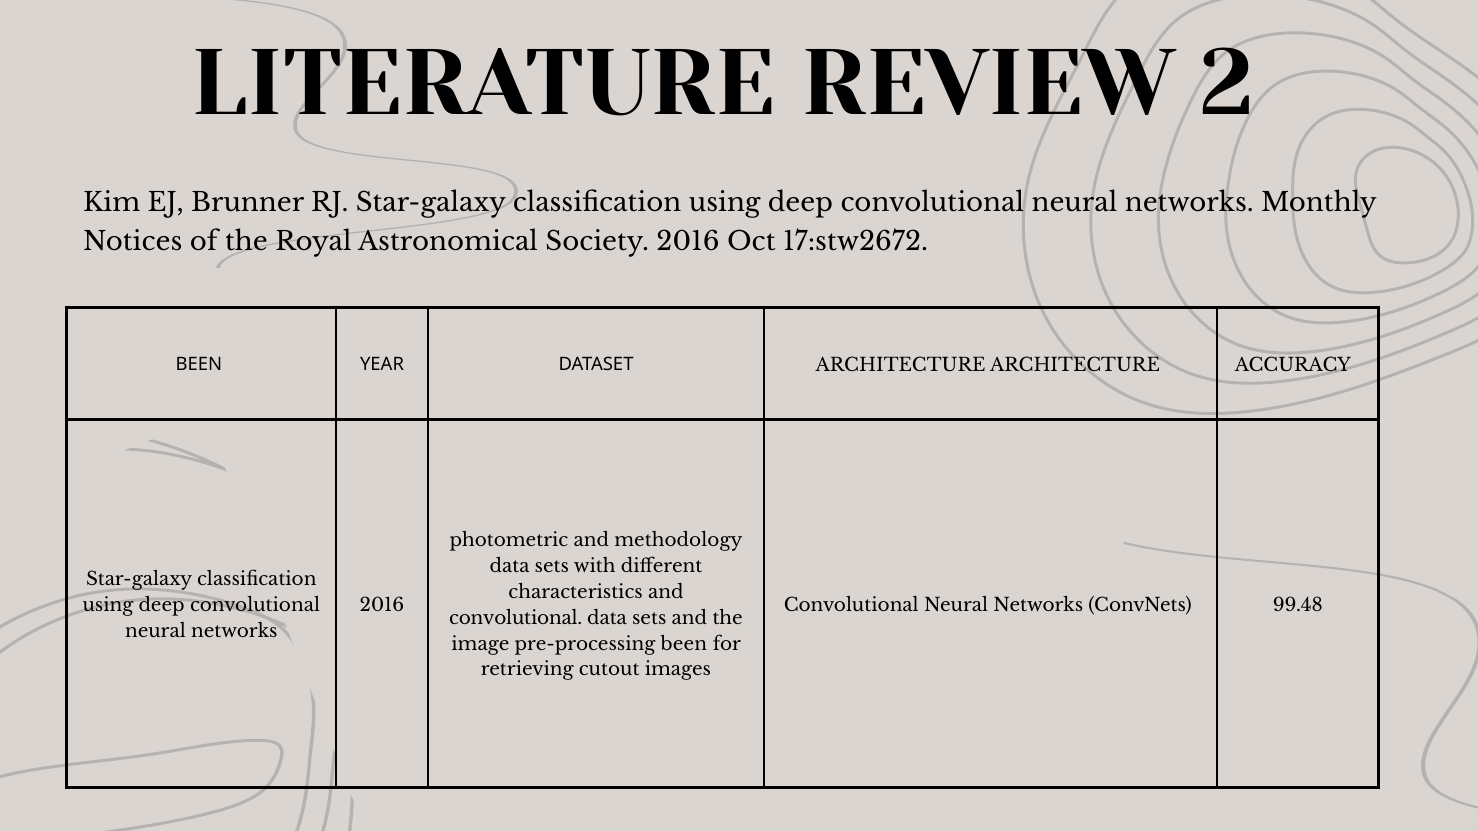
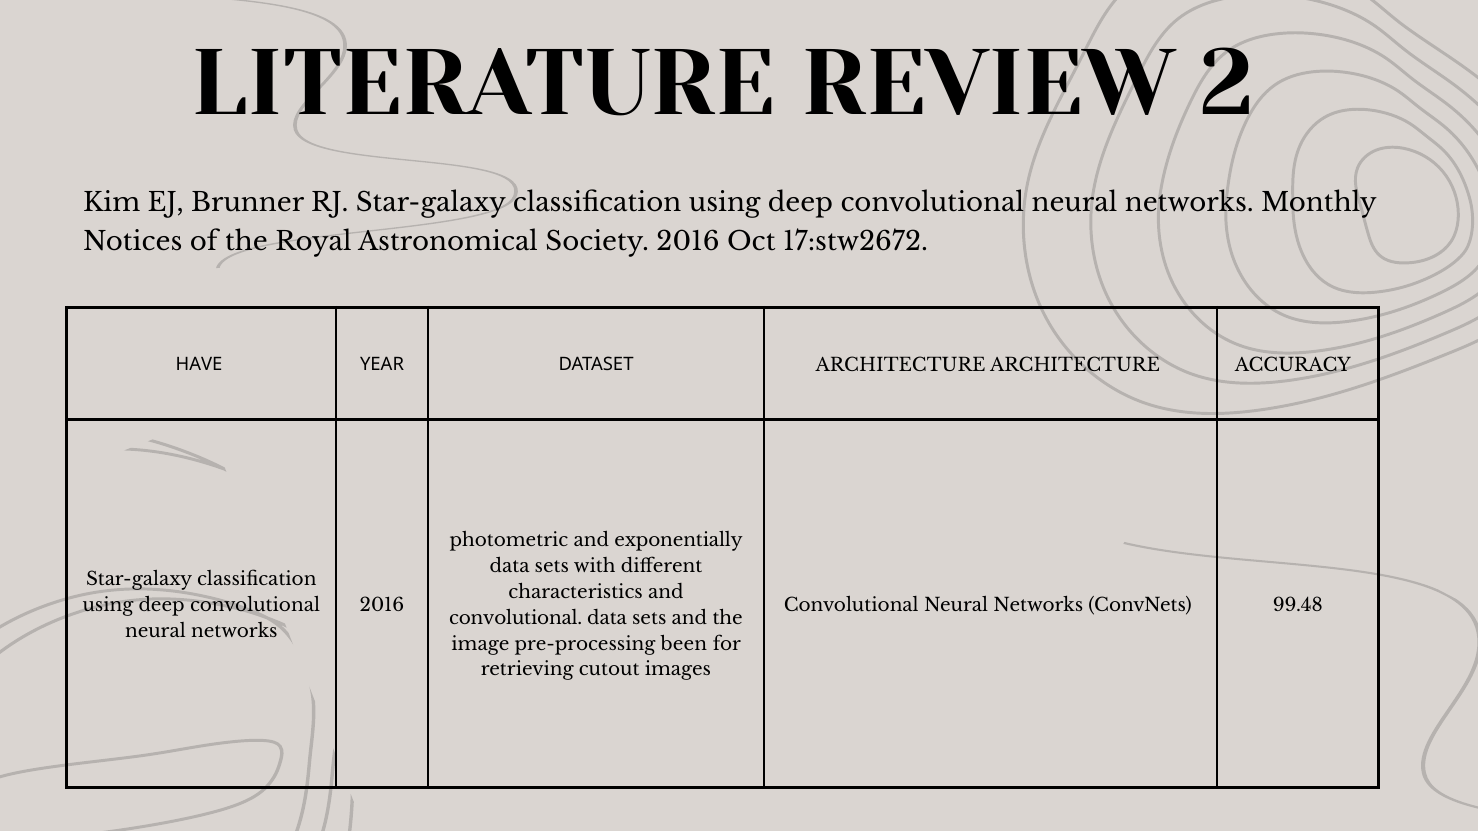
BEEN: BEEN -> HAVE (199, 365)
methodology: methodology -> exponentially (678, 541)
